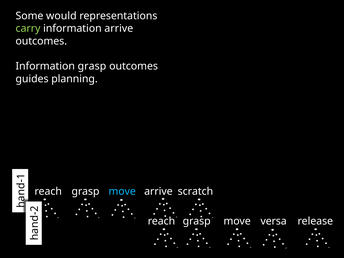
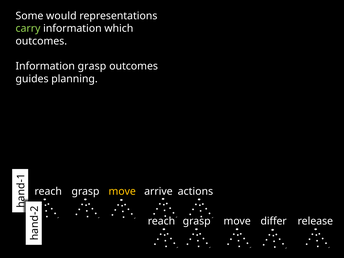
information arrive: arrive -> which (119, 28)
scratch: scratch -> actions (195, 191)
move colour: light blue -> yellow (122, 191)
versa: versa -> differ (274, 221)
